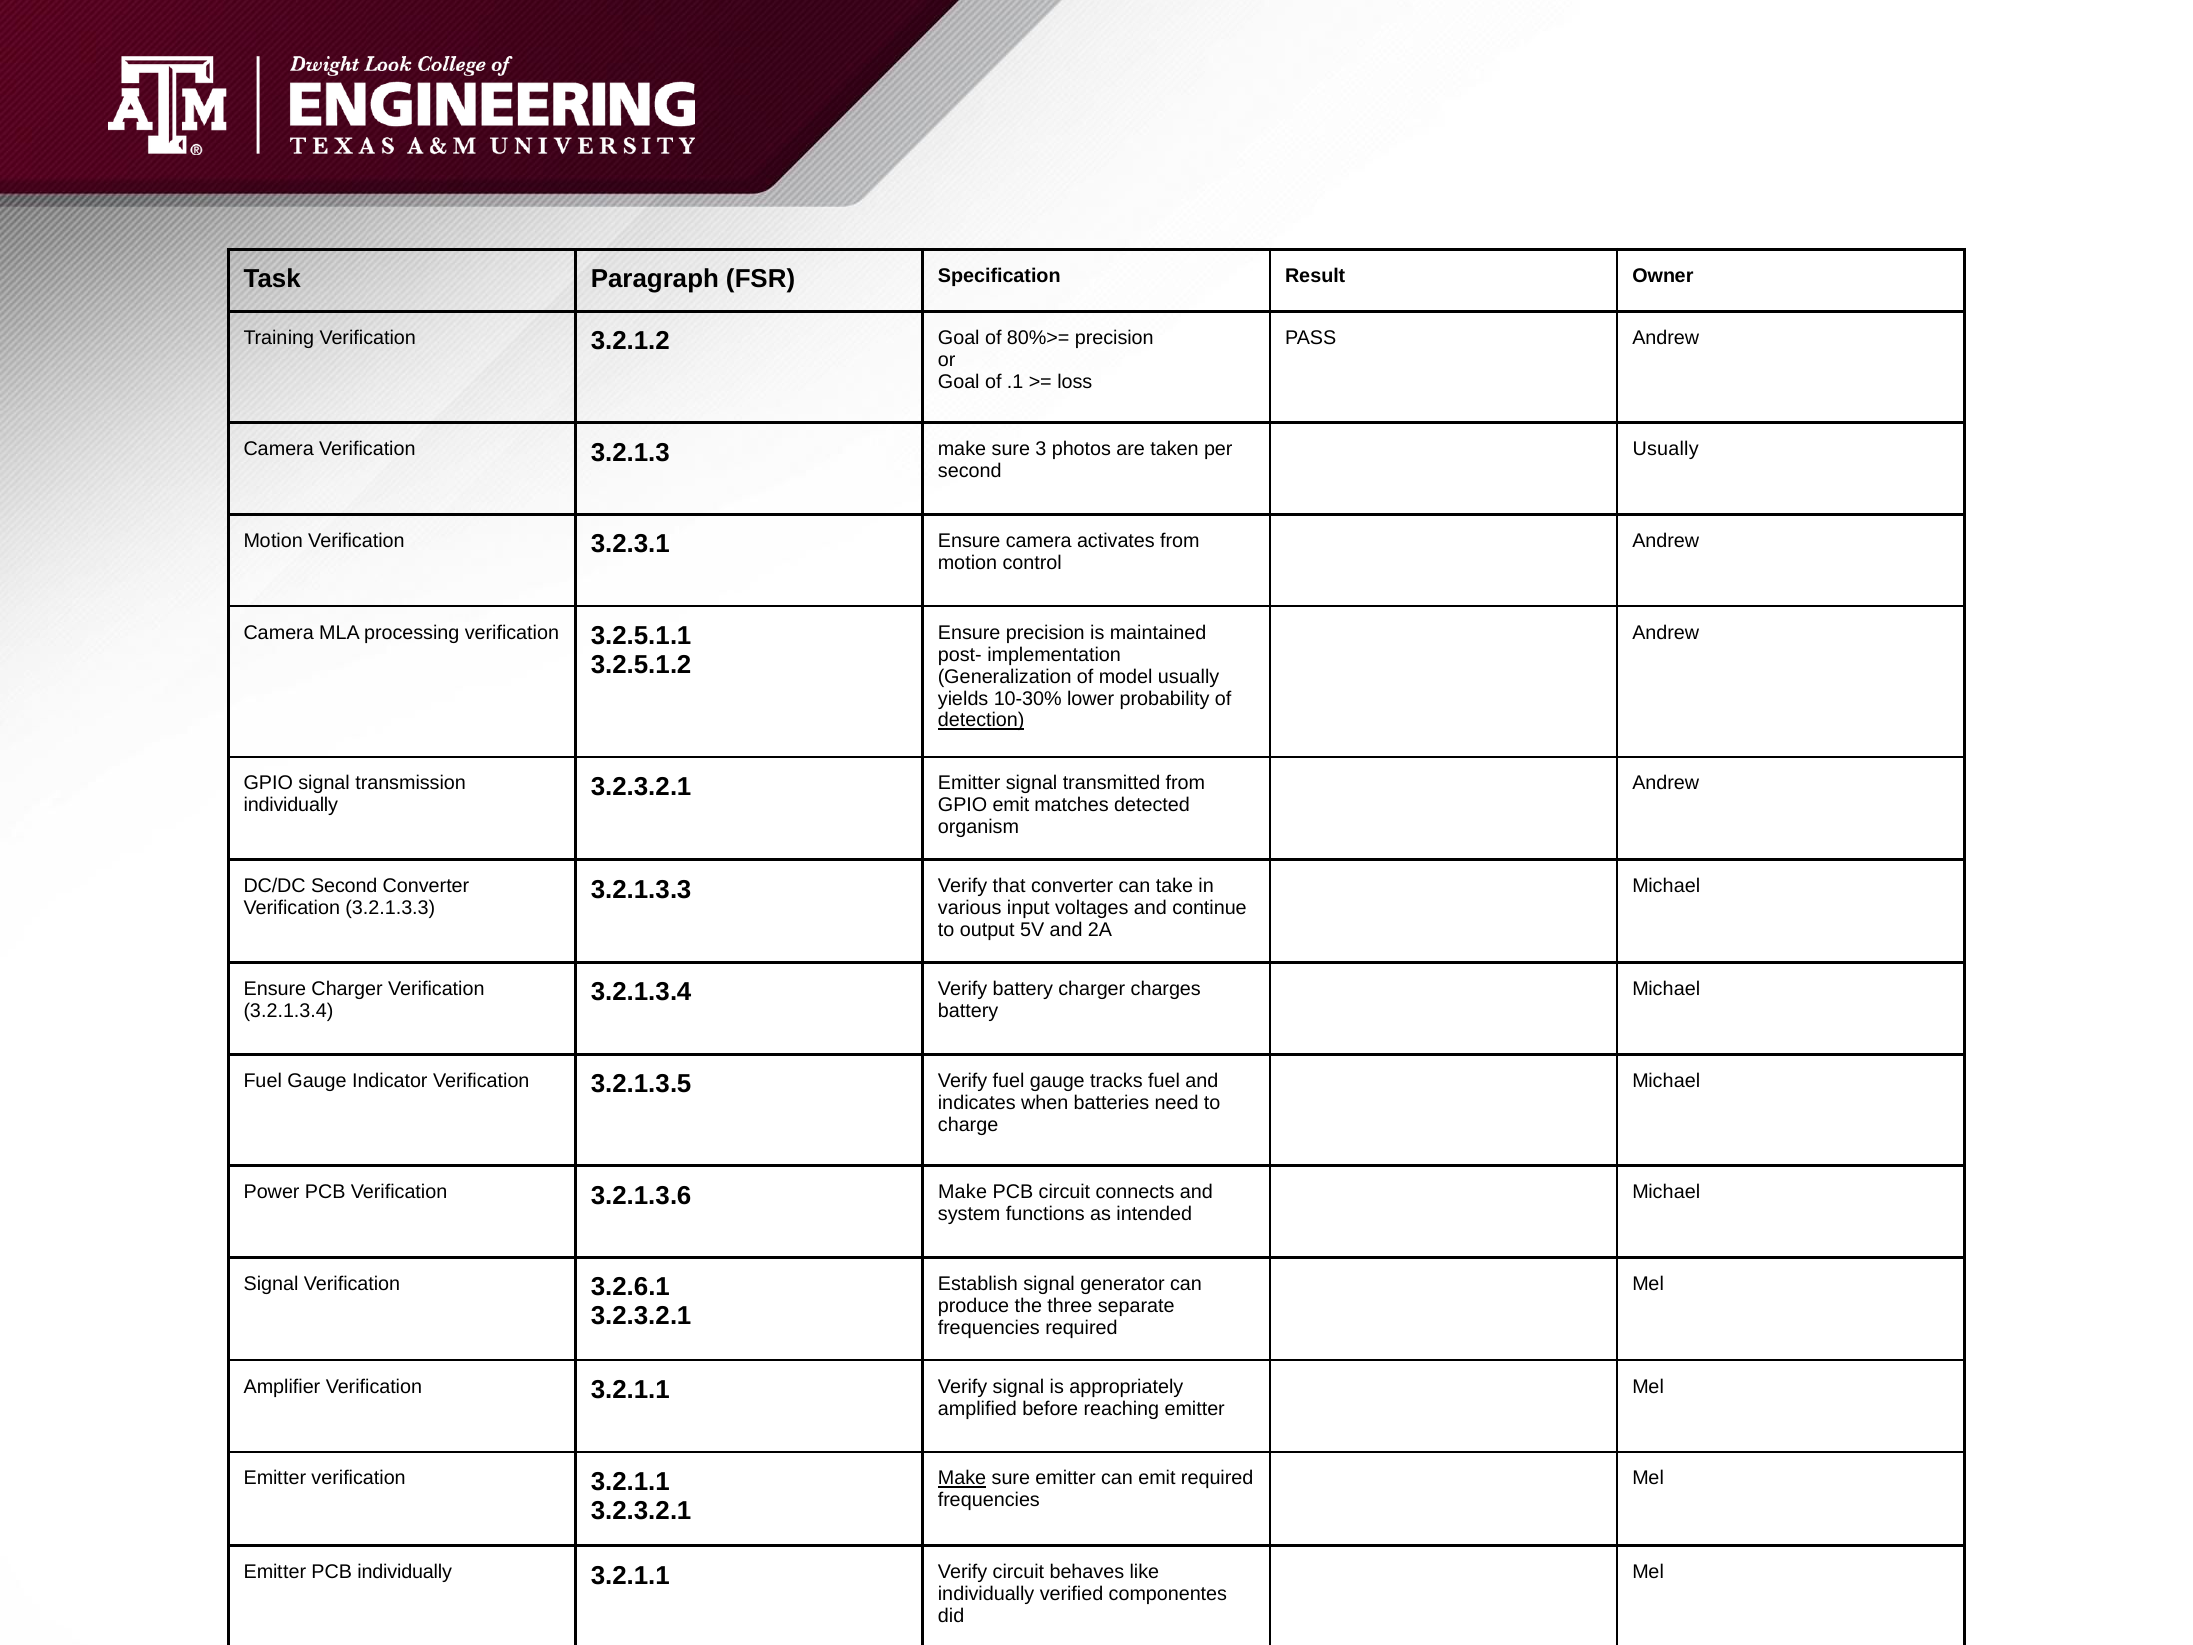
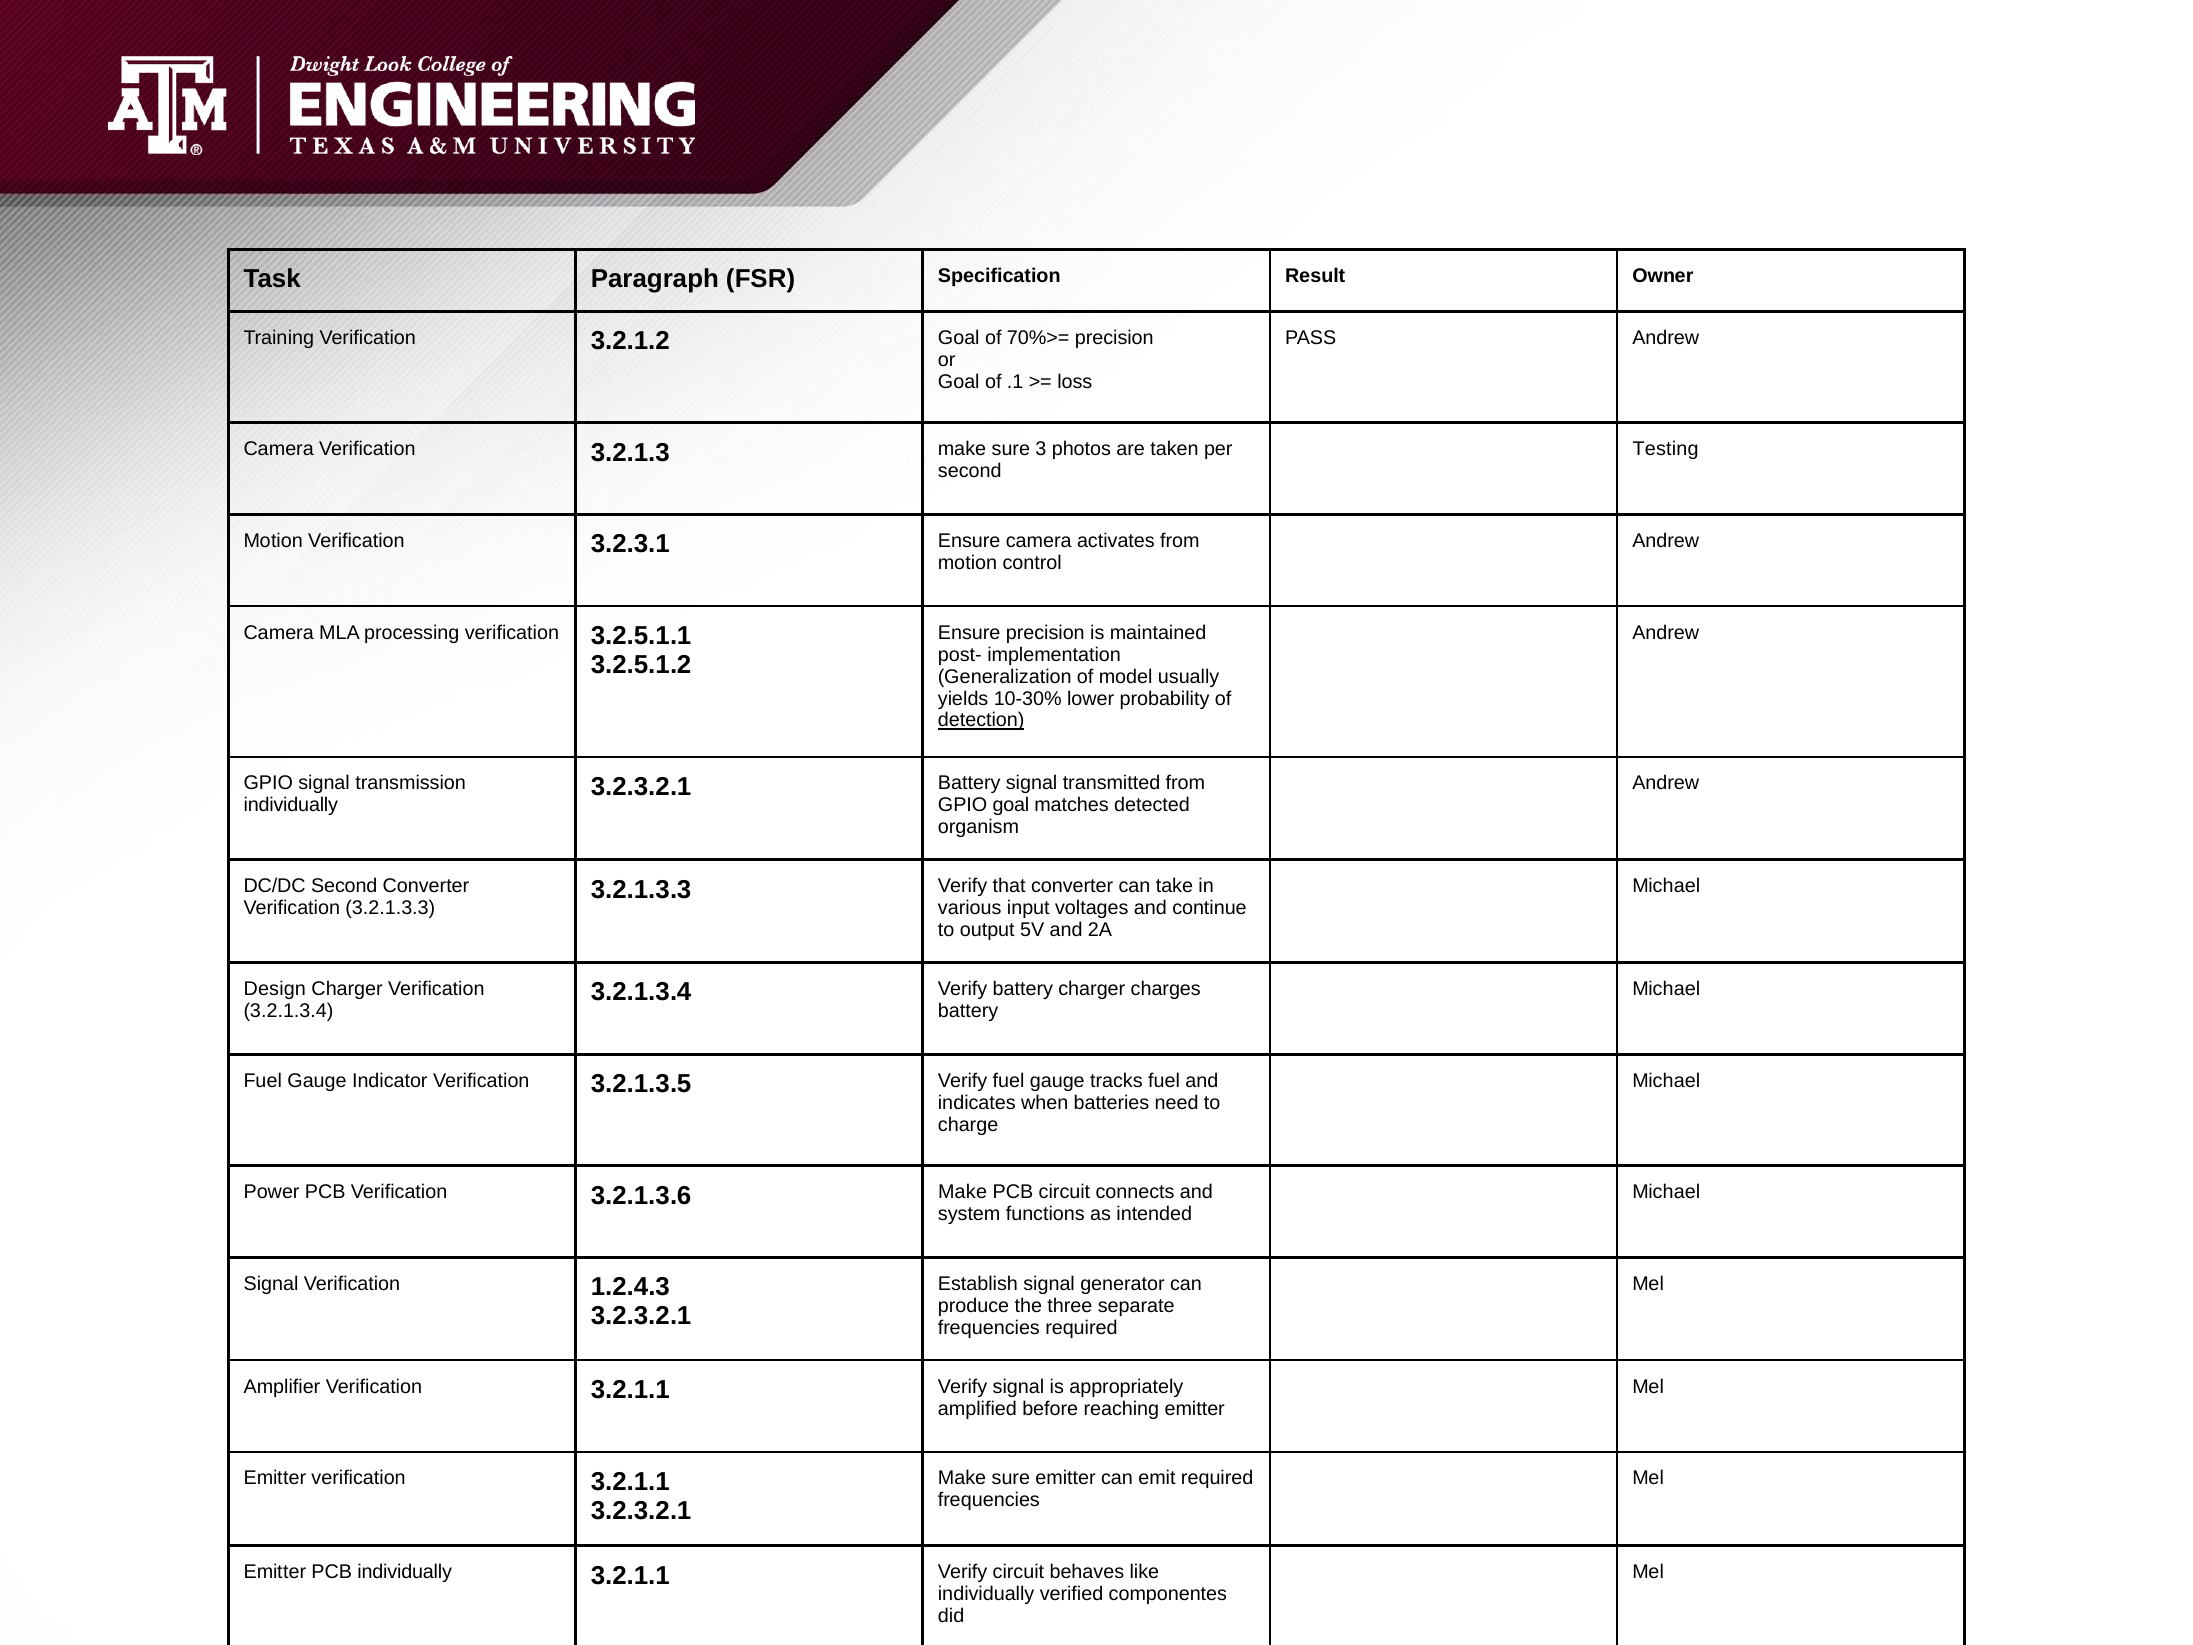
80%>=: 80%>= -> 70%>= (1038, 338)
Usually: Usually -> Testing (1666, 449)
3.2.3.2.1 Emitter: Emitter -> Battery (969, 783)
GPIO emit: emit -> goal (1011, 805)
Ensure: Ensure -> Design (275, 989)
3.2.6.1: 3.2.6.1 -> 1.2.4.3 (630, 1287)
Make underline: present -> none (962, 1478)
